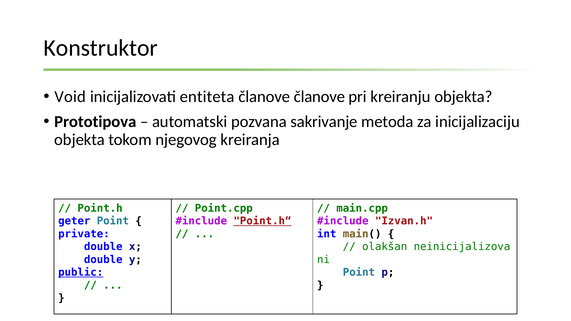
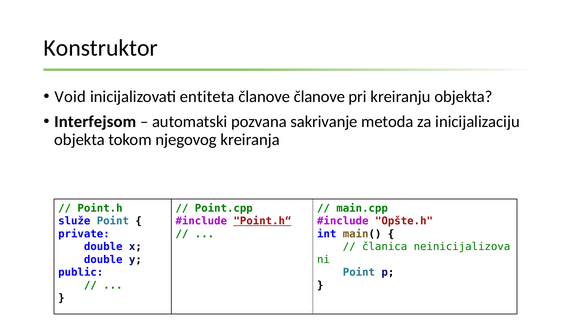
Prototipova: Prototipova -> Interfejsom (95, 122)
geter: geter -> služe (74, 221)
Izvan.h: Izvan.h -> Opšte.h (404, 221)
olakšan: olakšan -> članica (385, 247)
public underline: present -> none (81, 273)
